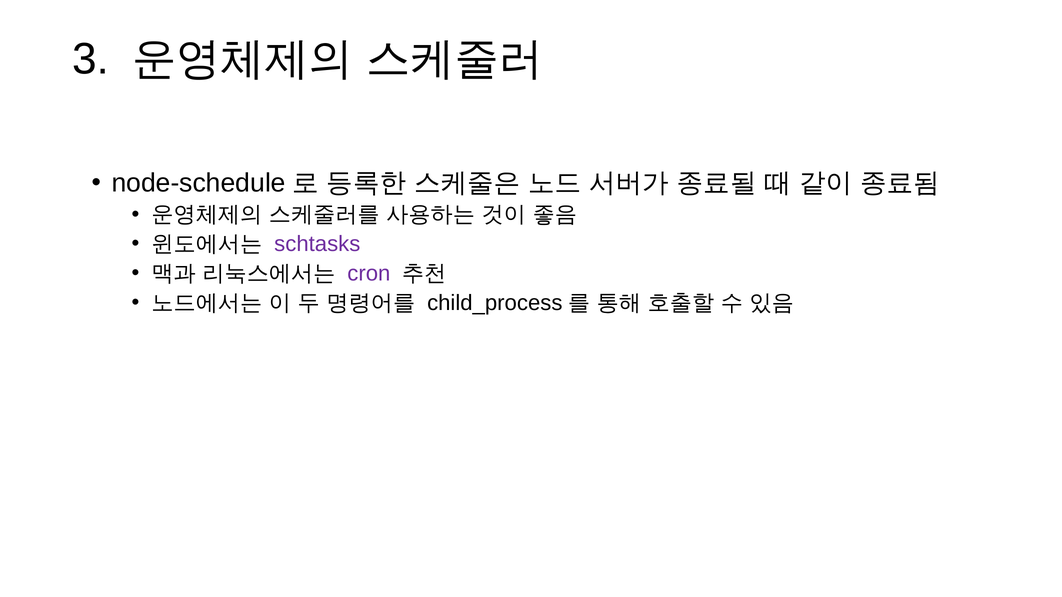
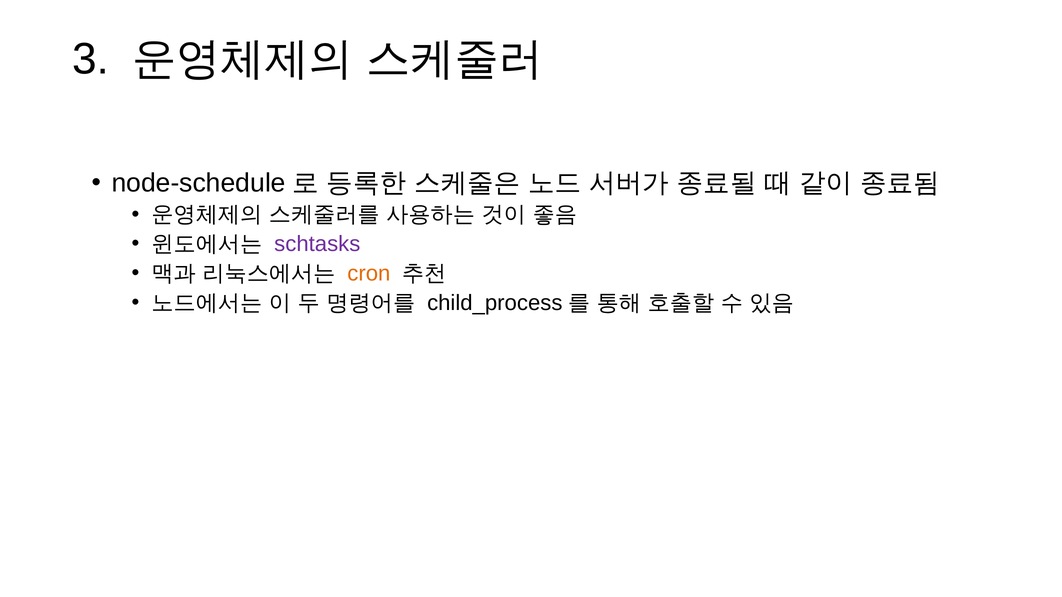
cron colour: purple -> orange (369, 274)
